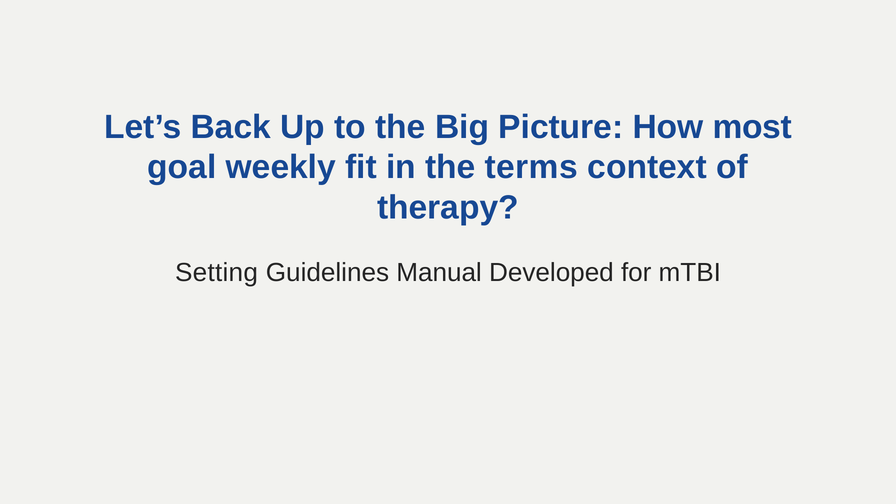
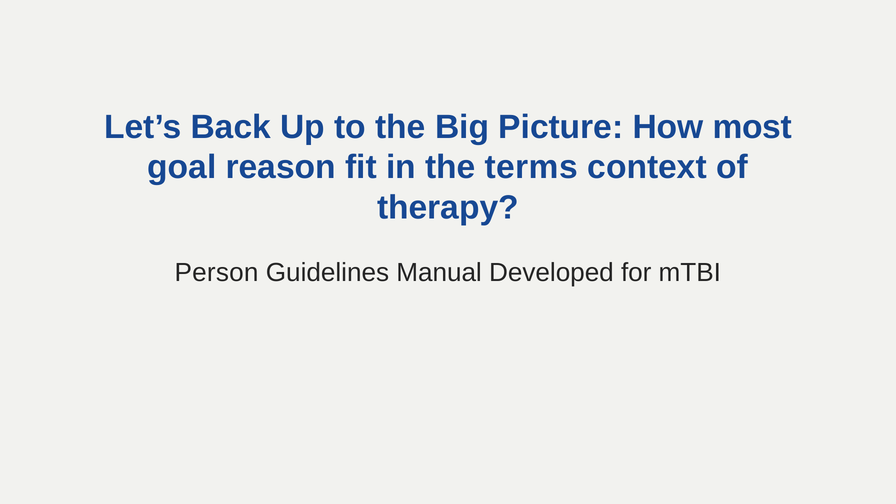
weekly: weekly -> reason (281, 167)
Setting: Setting -> Person (217, 273)
